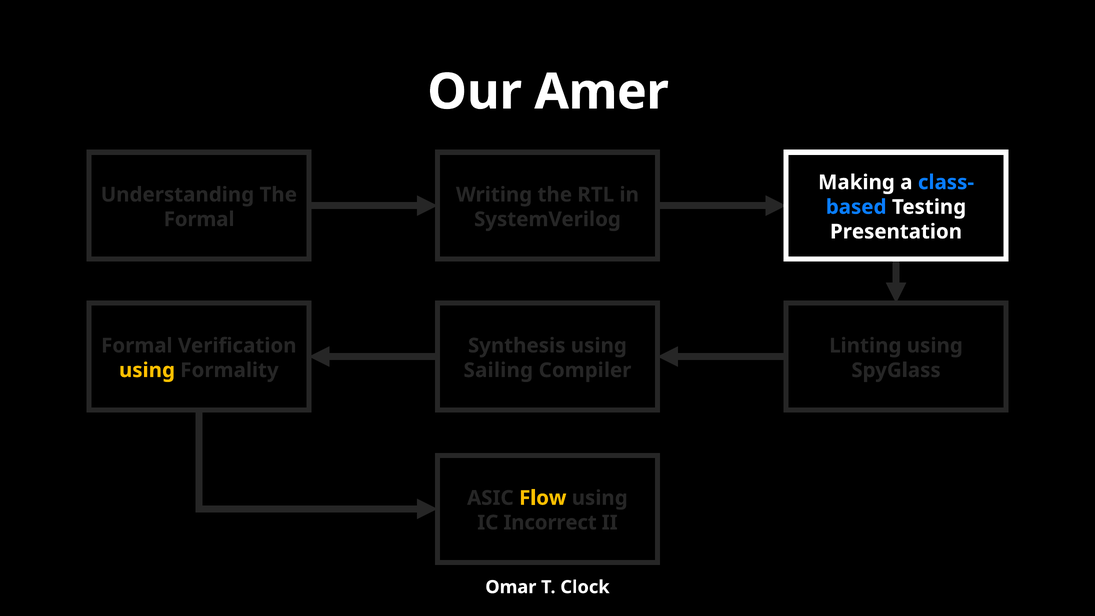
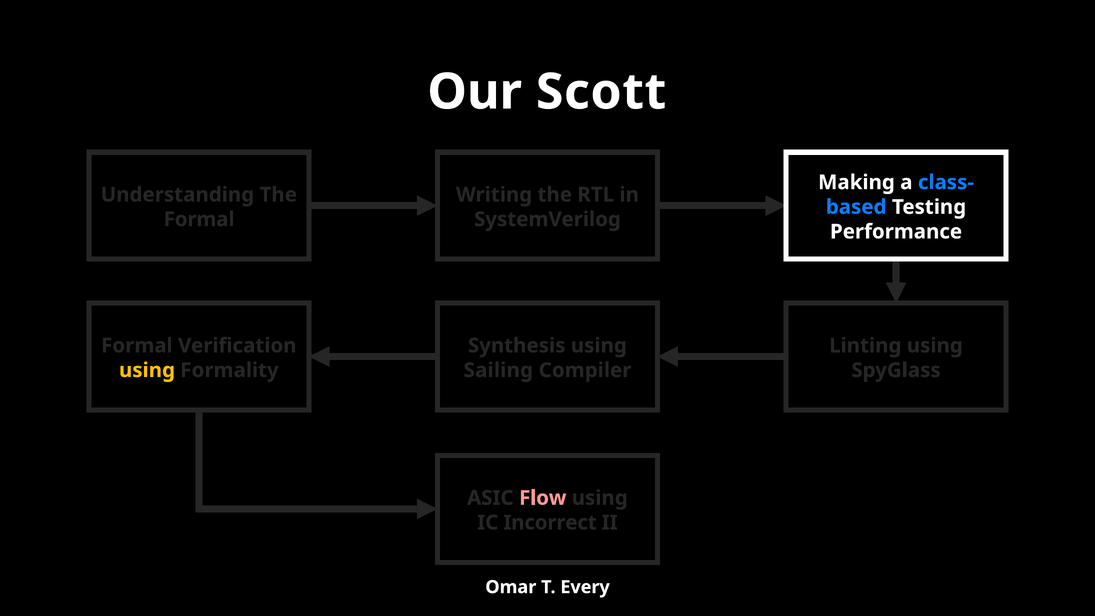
Amer: Amer -> Scott (601, 92)
Presentation: Presentation -> Performance (896, 232)
Flow colour: yellow -> pink (543, 498)
Clock: Clock -> Every (585, 587)
